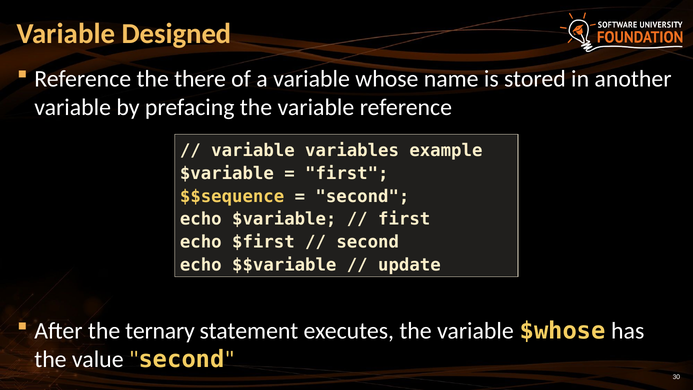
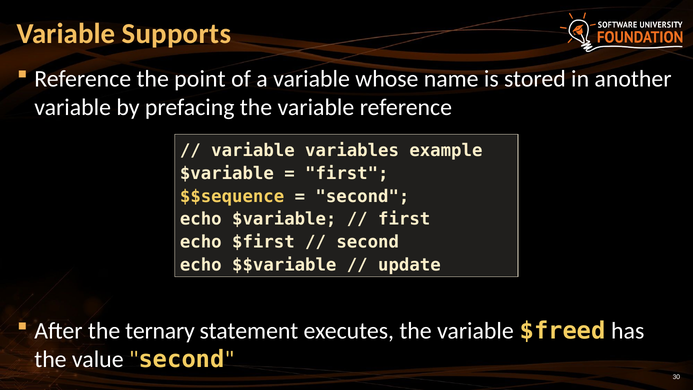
Designed: Designed -> Supports (176, 34)
there: there -> point (200, 79)
$whose: $whose -> $freed (563, 331)
